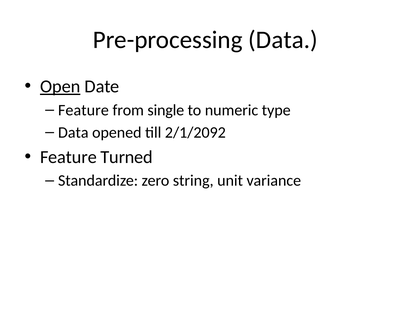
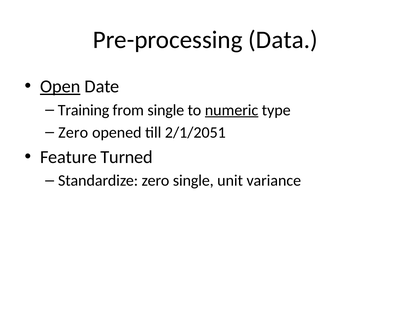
Feature: Feature -> Training (84, 110)
numeric underline: none -> present (232, 110)
Data: Data -> Zero (73, 132)
2/1/2092: 2/1/2092 -> 2/1/2051 (195, 132)
zero string: string -> single (193, 180)
